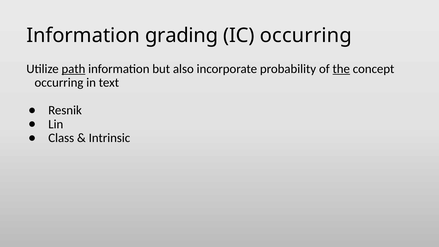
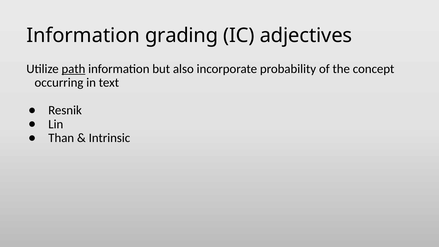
IC occurring: occurring -> adjectives (306, 36)
the underline: present -> none (341, 69)
Class: Class -> Than (61, 138)
